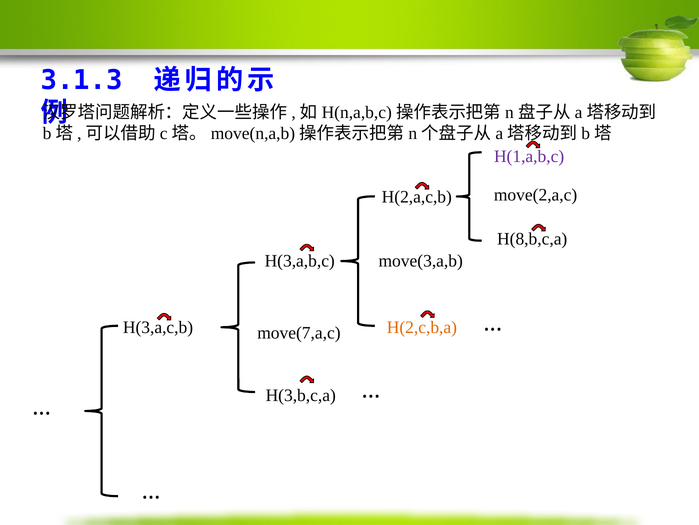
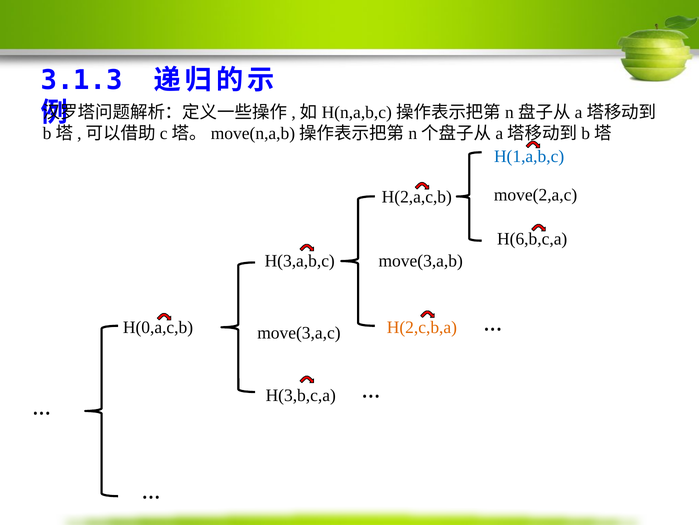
H(1,a,b,c colour: purple -> blue (529, 156)
H(8,b,c,a: H(8,b,c,a -> H(6,b,c,a (532, 239)
H(3,a,c,b: H(3,a,c,b -> H(0,a,c,b (158, 327)
move(7,a,c: move(7,a,c -> move(3,a,c (299, 332)
